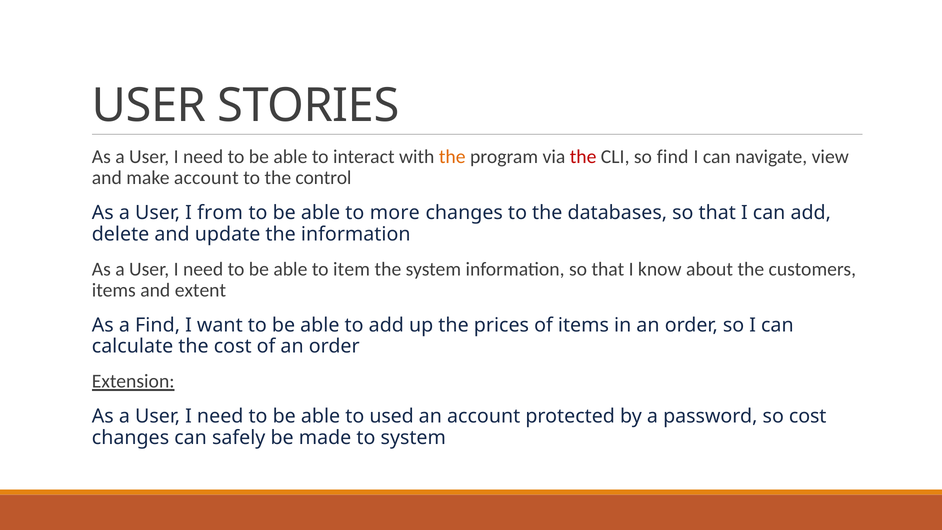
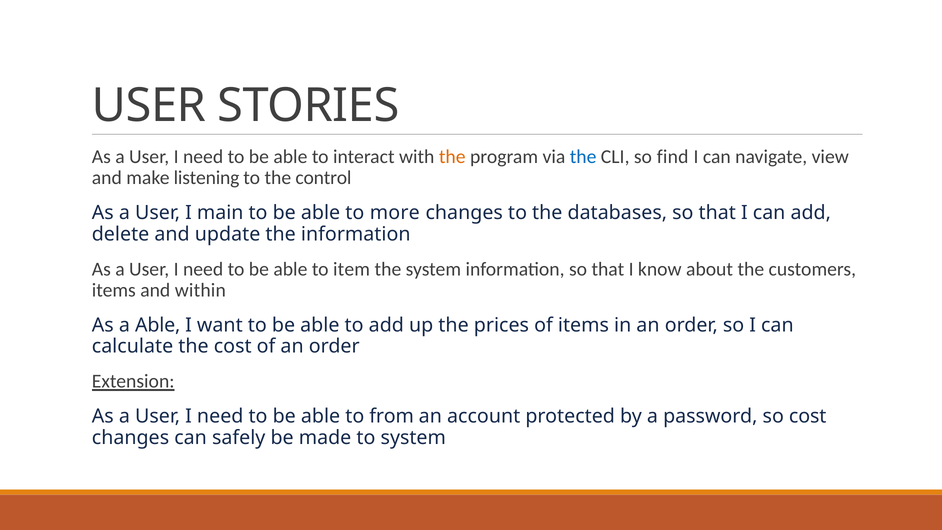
the colour: red -> blue (583, 157)
make account: account -> listening (207, 178)
from: from -> main (220, 213)
extent: extent -> within (200, 290)
a Find: Find -> Able (158, 325)
used: used -> from (392, 416)
